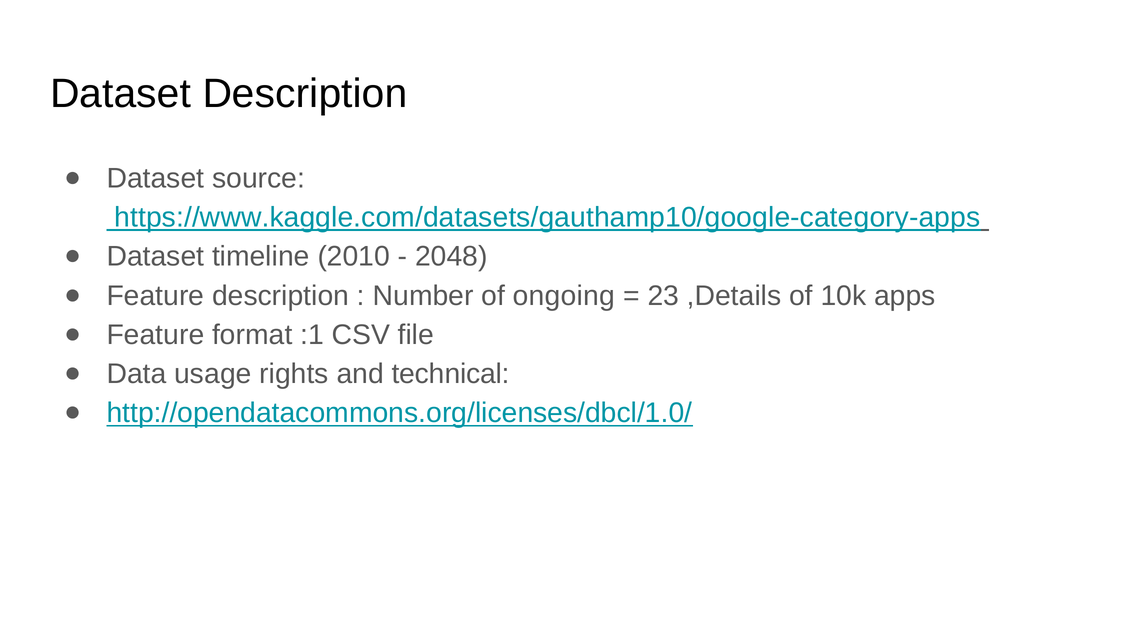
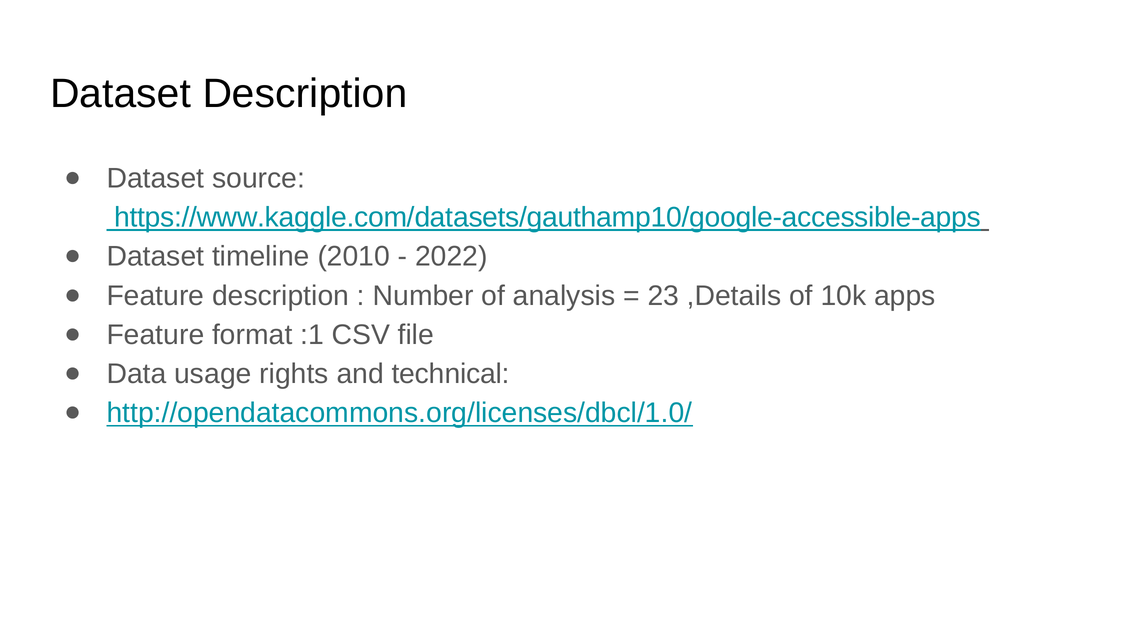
https://www.kaggle.com/datasets/gauthamp10/google-category-apps: https://www.kaggle.com/datasets/gauthamp10/google-category-apps -> https://www.kaggle.com/datasets/gauthamp10/google-accessible-apps (548, 217)
2048: 2048 -> 2022 (451, 257)
ongoing: ongoing -> analysis (564, 296)
